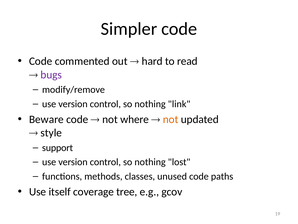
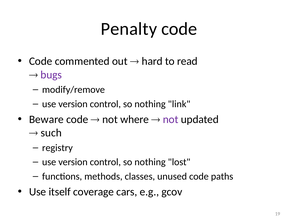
Simpler: Simpler -> Penalty (129, 29)
not colour: orange -> purple (171, 119)
style: style -> such (51, 133)
support: support -> registry (57, 147)
tree: tree -> cars (127, 191)
